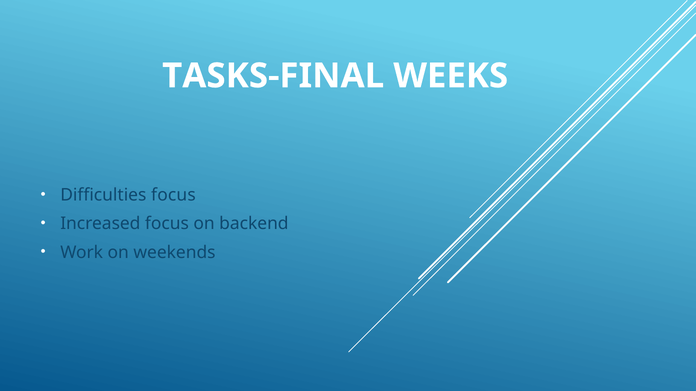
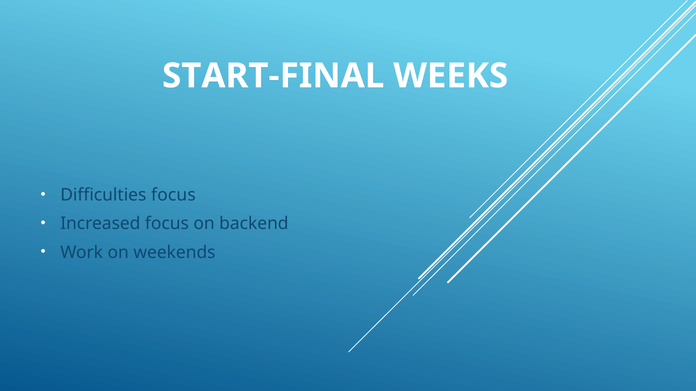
TASKS-FINAL: TASKS-FINAL -> START-FINAL (273, 76)
